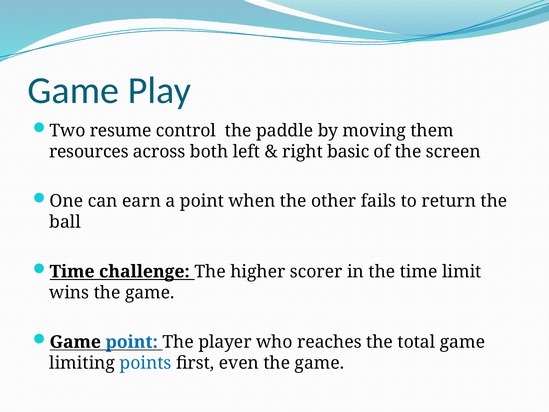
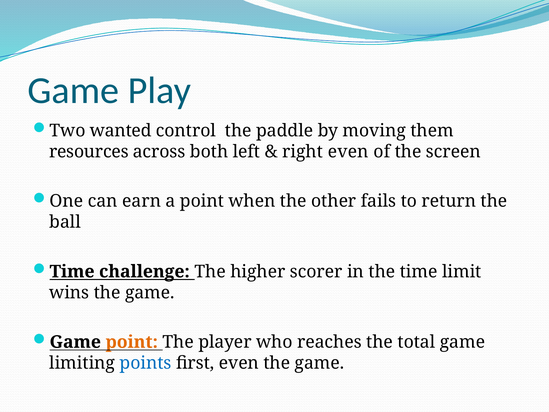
resume: resume -> wanted (121, 131)
right basic: basic -> even (348, 152)
point colour: blue -> orange (132, 342)
